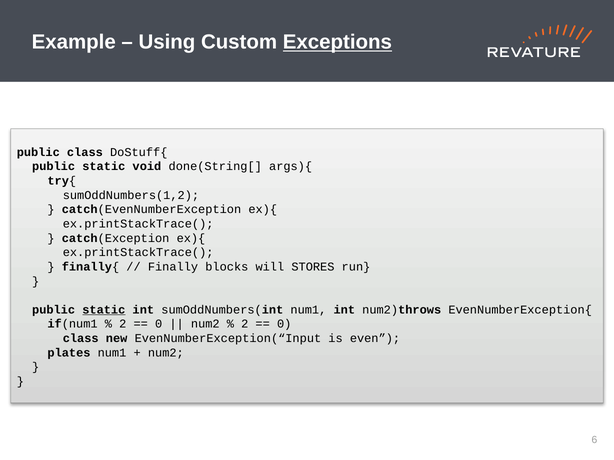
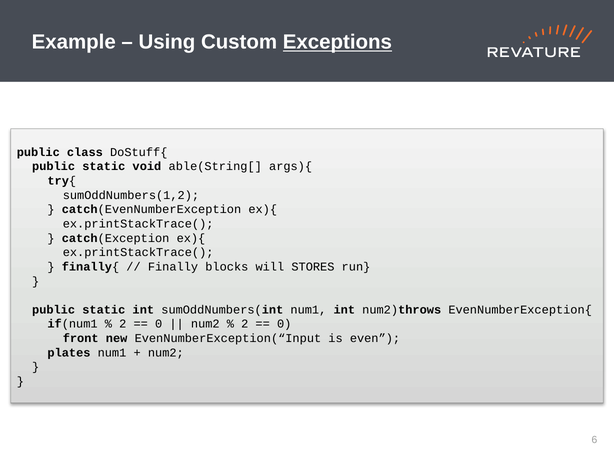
done(String[: done(String[ -> able(String[ (215, 167)
static underline: present -> none (104, 310)
class: class -> front (81, 339)
